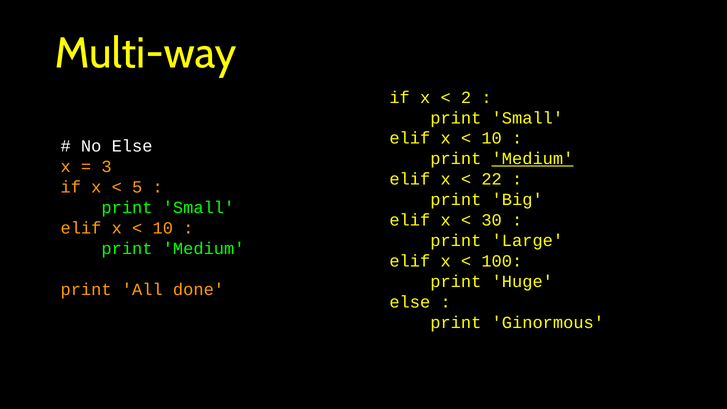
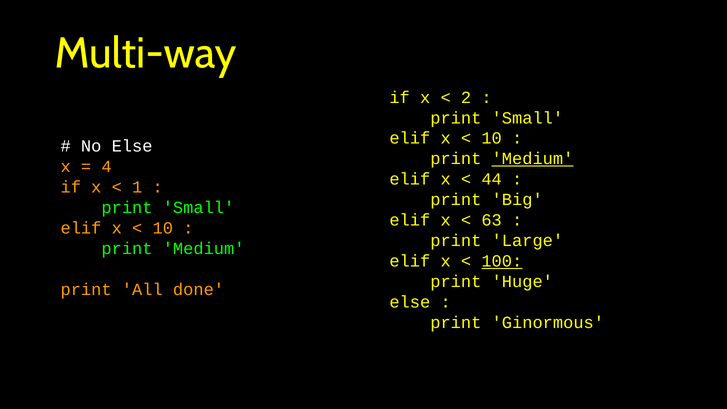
3: 3 -> 4 (107, 167)
22: 22 -> 44 (492, 179)
5: 5 -> 1 (137, 187)
30: 30 -> 63 (492, 220)
100 underline: none -> present (502, 261)
